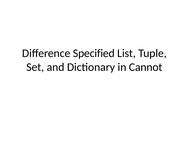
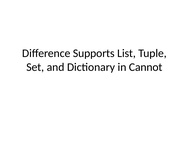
Specified: Specified -> Supports (94, 53)
